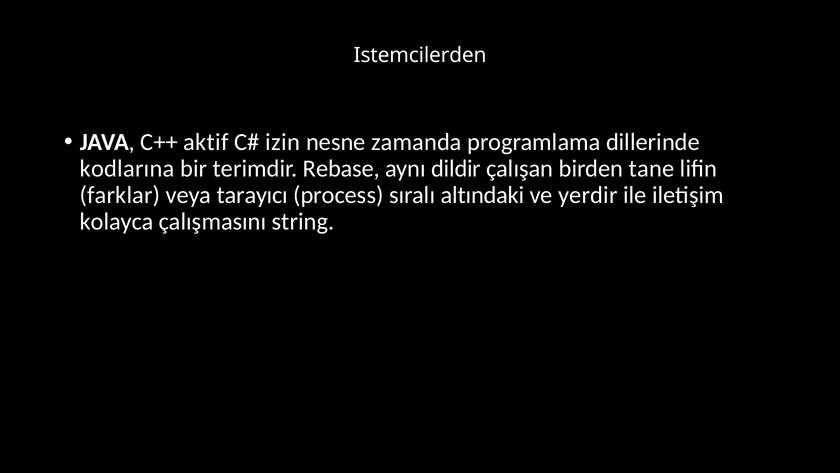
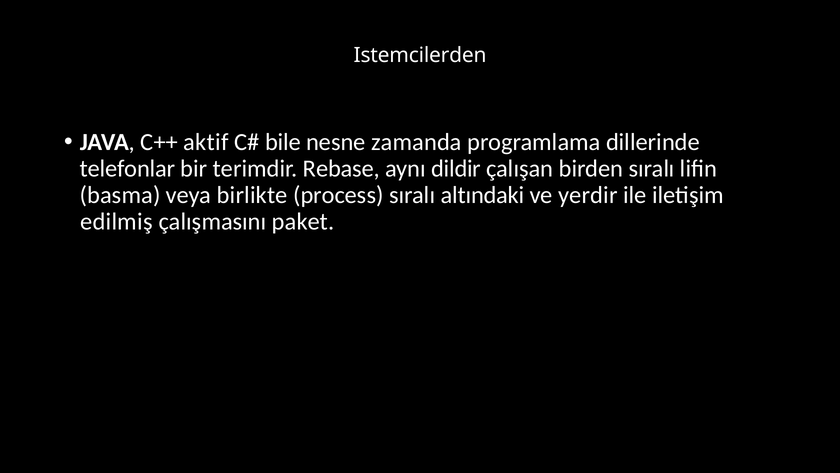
izin: izin -> bile (283, 142)
kodlarına: kodlarına -> telefonlar (127, 168)
birden tane: tane -> sıralı (652, 168)
farklar: farklar -> basma (120, 195)
tarayıcı: tarayıcı -> birlikte (252, 195)
kolayca: kolayca -> edilmiş (116, 221)
string: string -> paket (303, 221)
